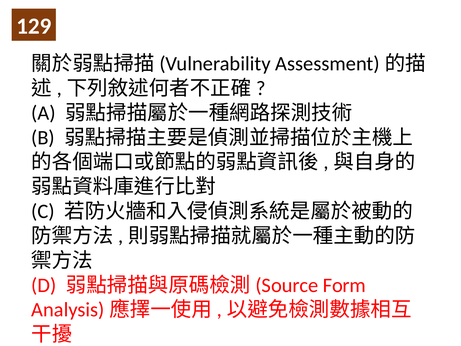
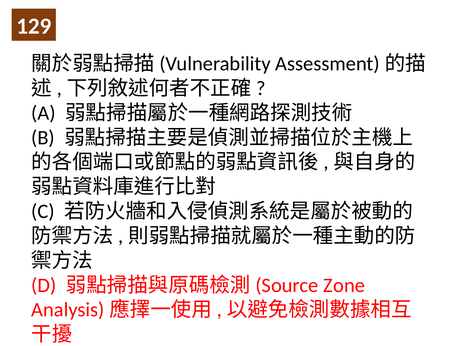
Form: Form -> Zone (344, 285)
